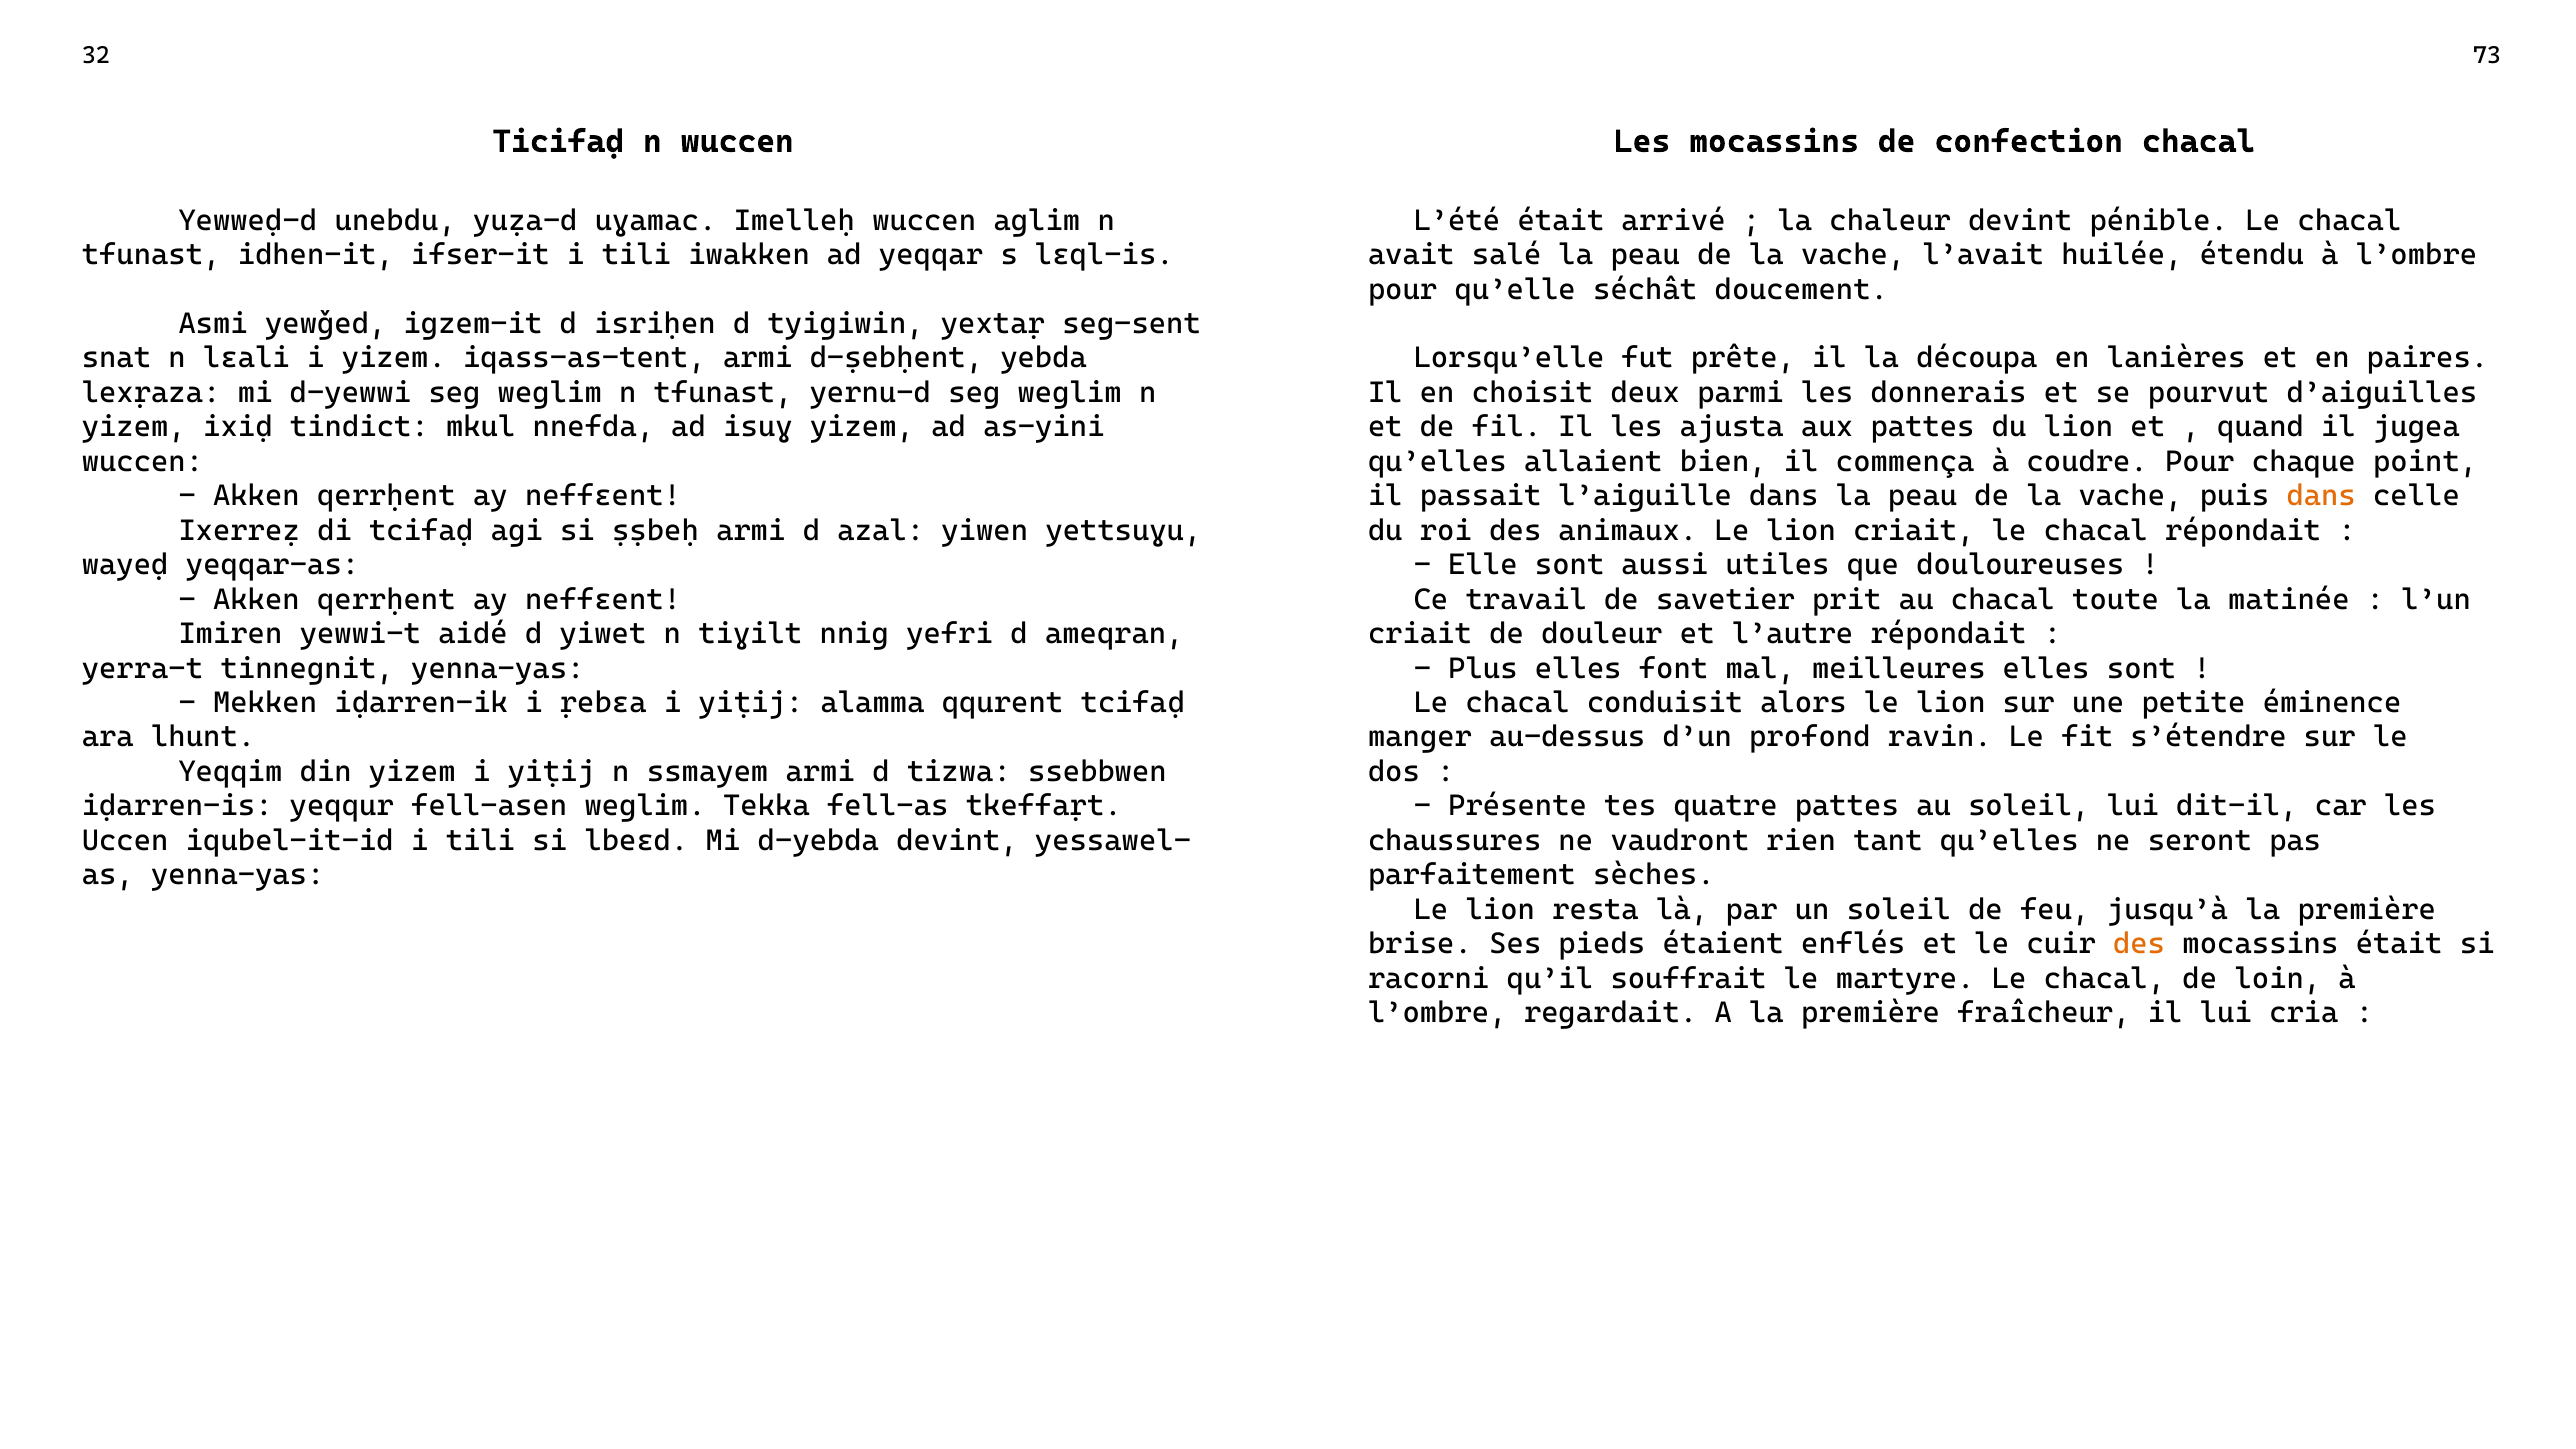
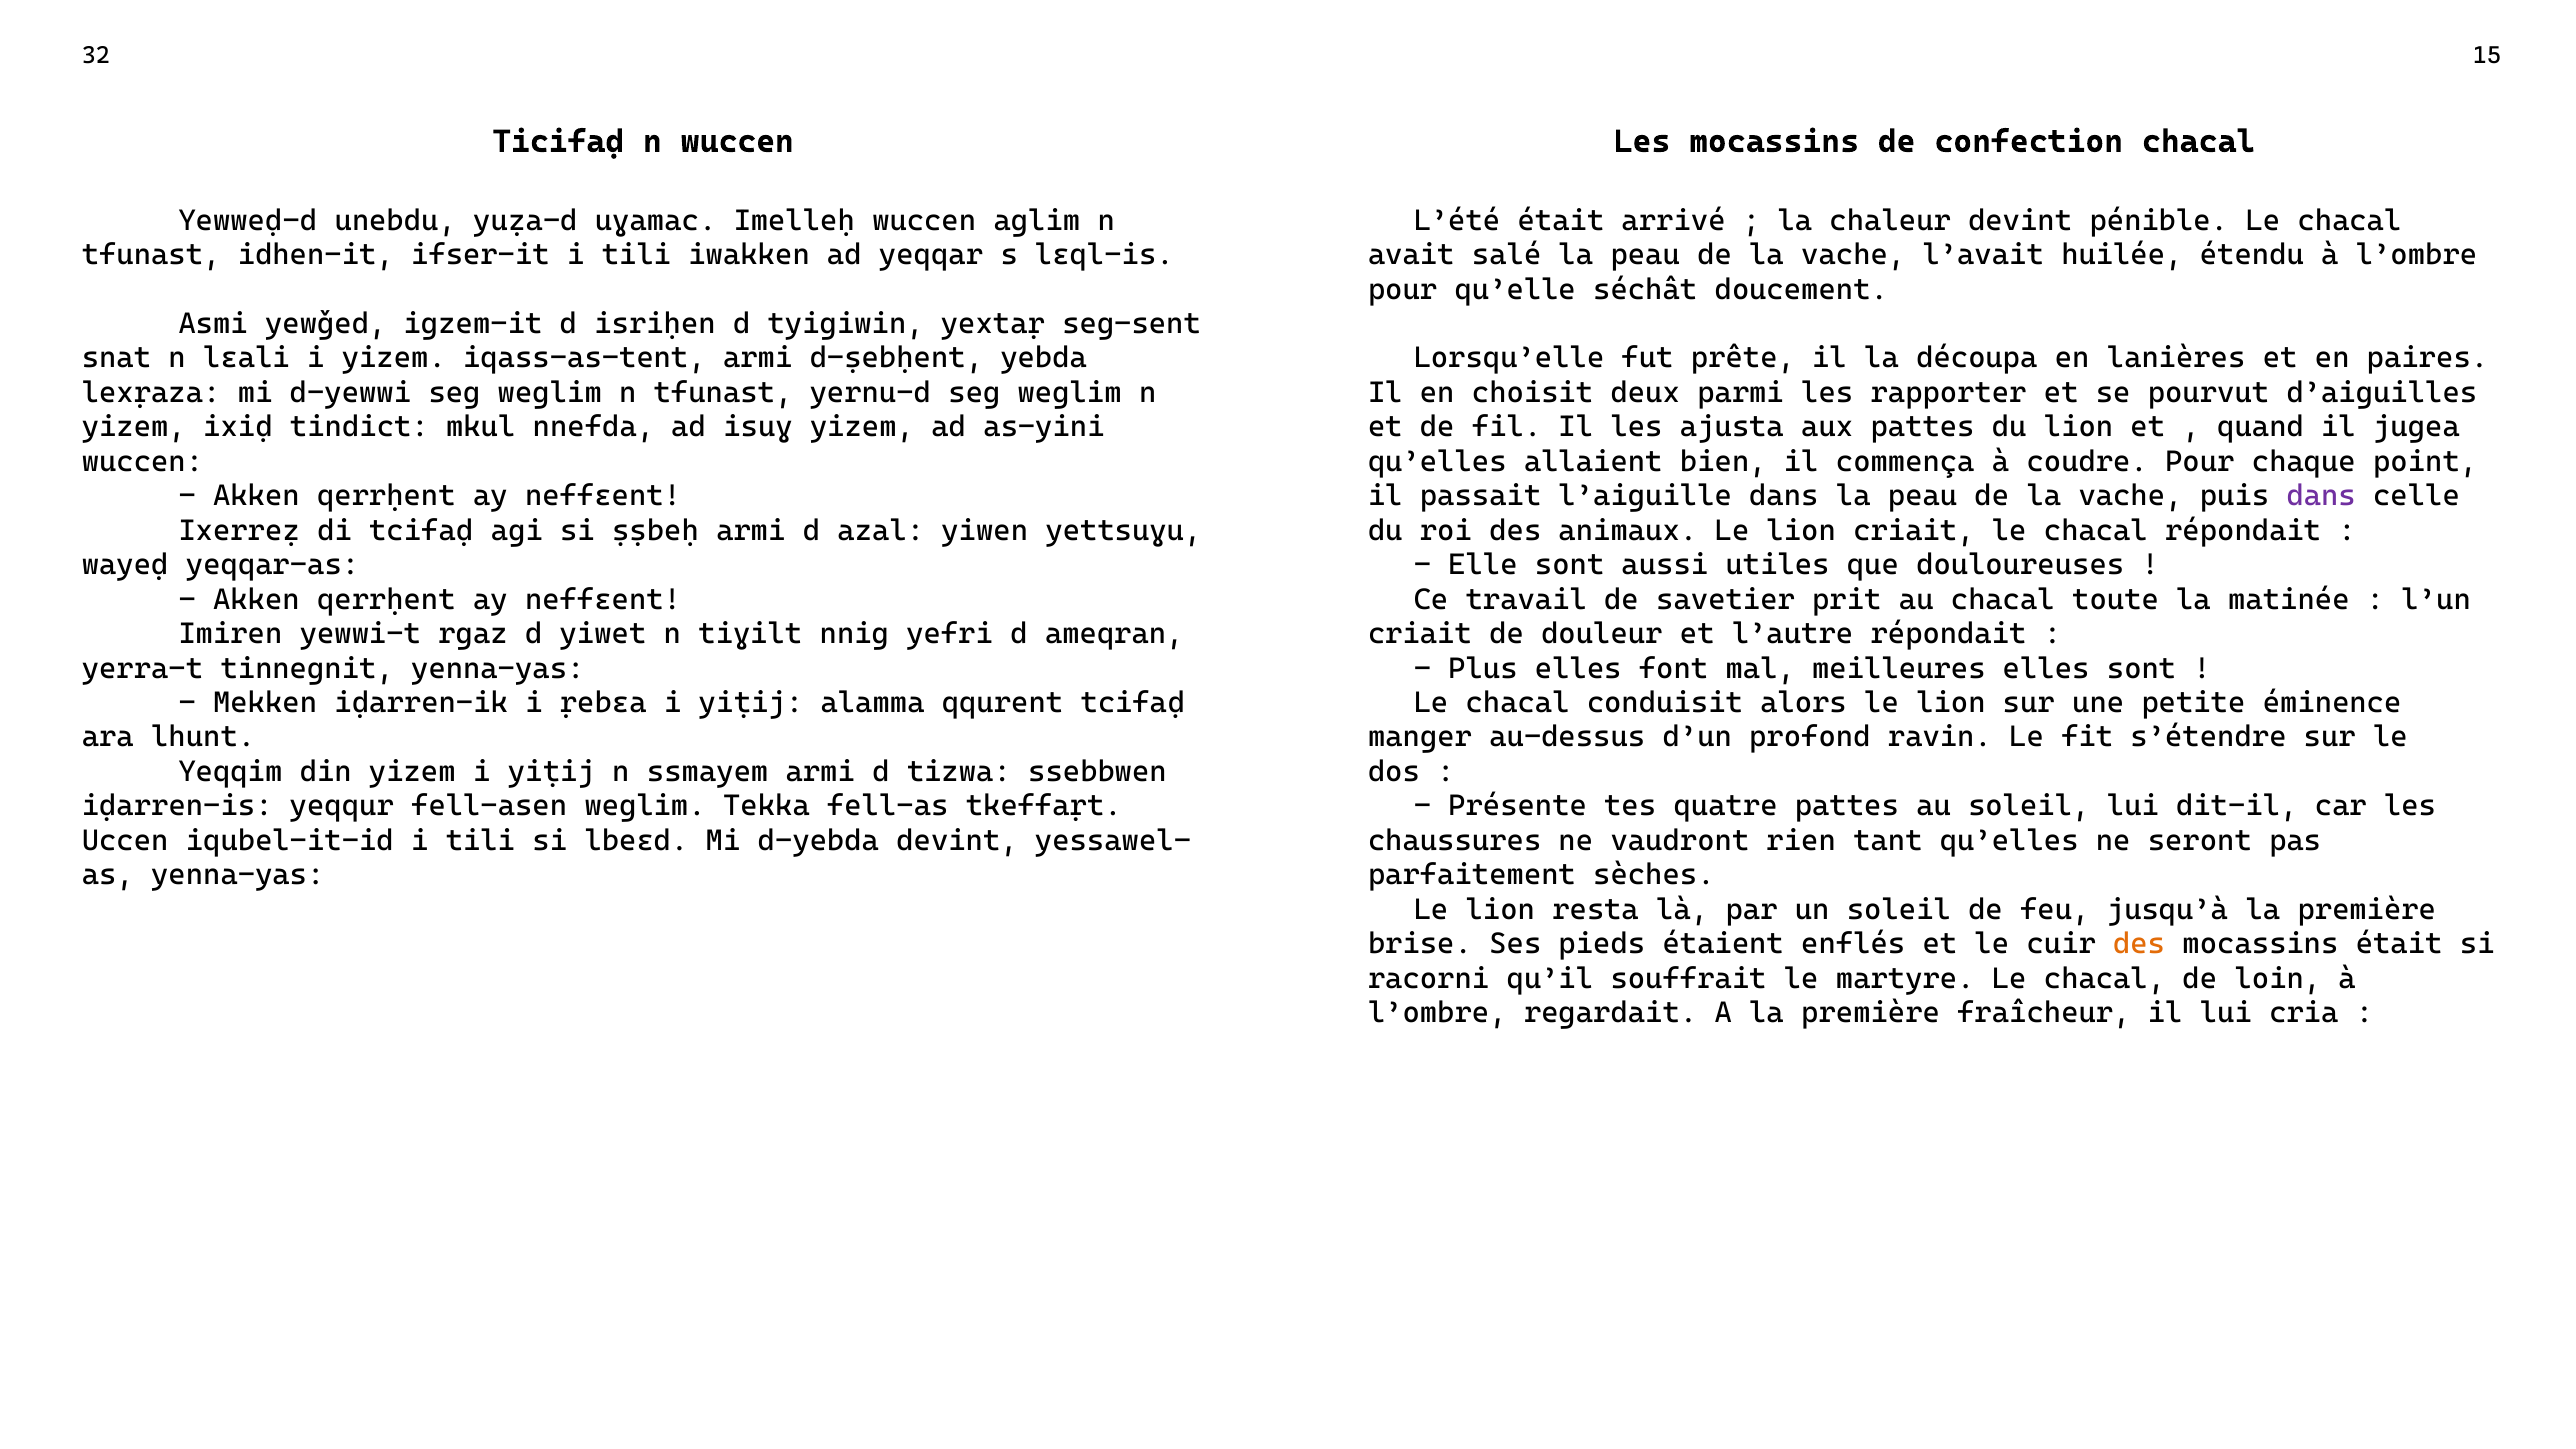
73: 73 -> 15 (2487, 56)
donnerais: donnerais -> rapporter (1949, 393)
dans colour: orange -> purple (2321, 496)
aidé: aidé -> rgaz (473, 634)
